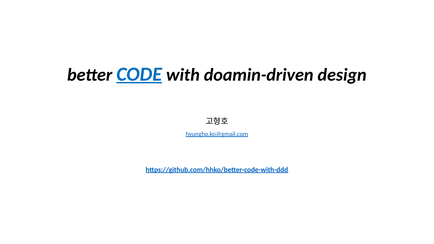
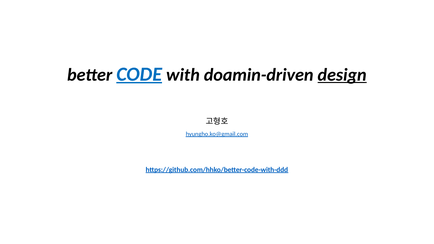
design underline: none -> present (342, 75)
